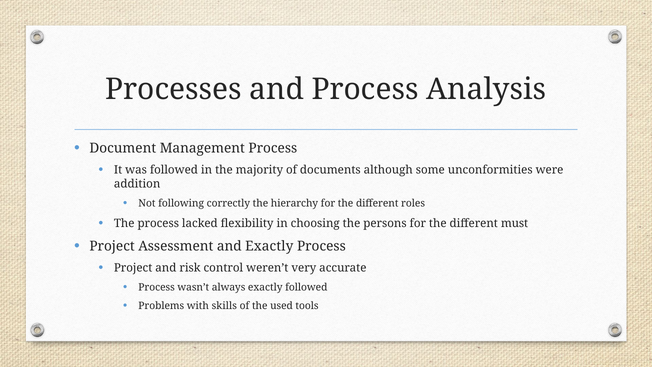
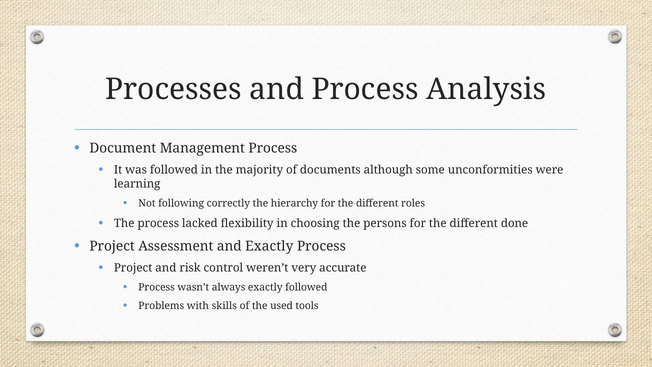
addition: addition -> learning (137, 184)
must: must -> done (515, 223)
